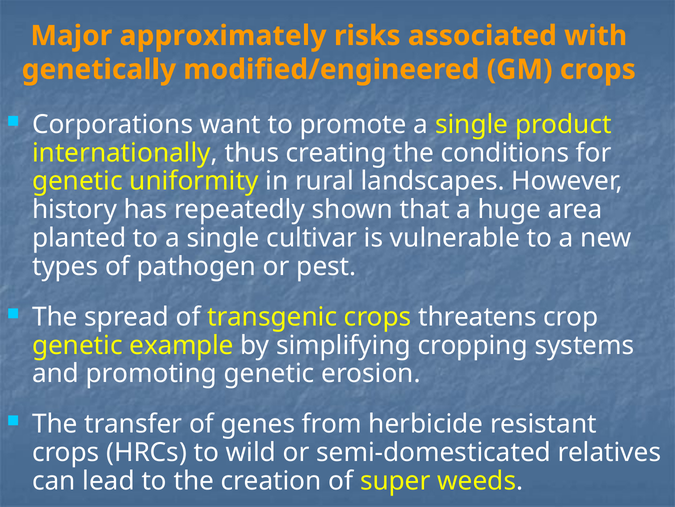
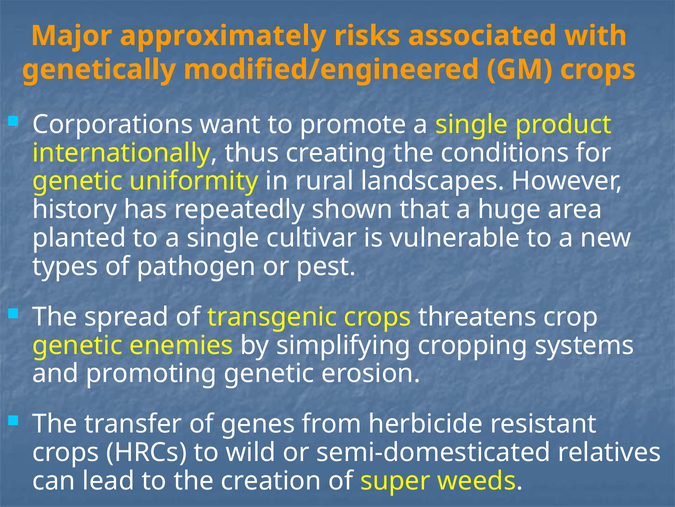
example: example -> enemies (182, 345)
